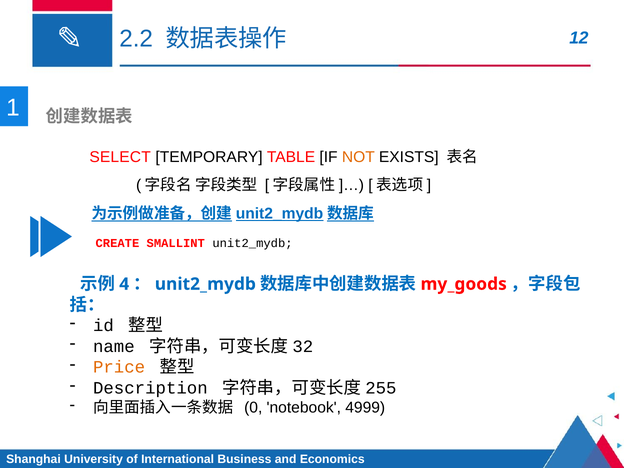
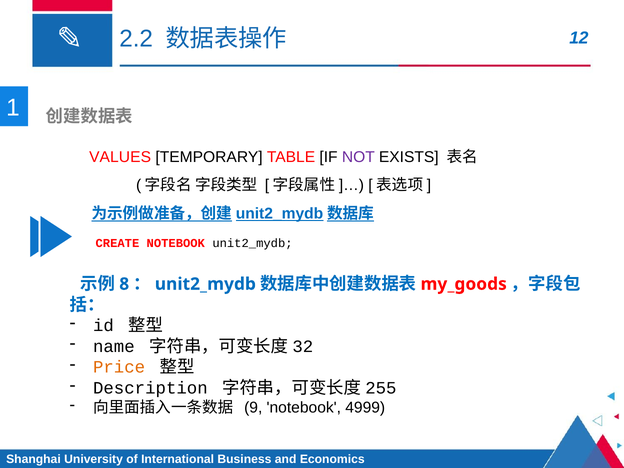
SELECT: SELECT -> VALUES (120, 157)
NOT colour: orange -> purple (358, 157)
CREATE SMALLINT: SMALLINT -> NOTEBOOK (176, 243)
4: 4 -> 8 (124, 284)
0: 0 -> 9 (253, 408)
